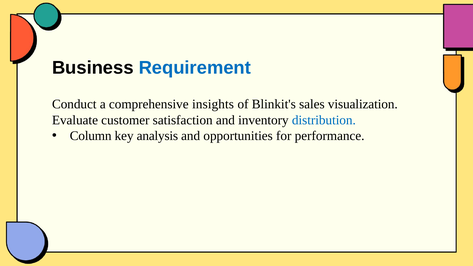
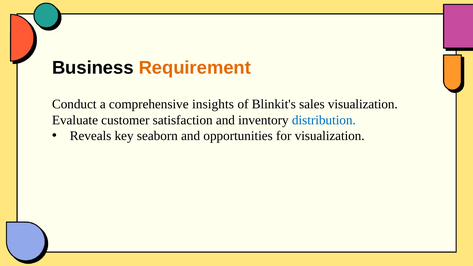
Requirement colour: blue -> orange (195, 68)
Column: Column -> Reveals (91, 136)
analysis: analysis -> seaborn (157, 136)
for performance: performance -> visualization (330, 136)
